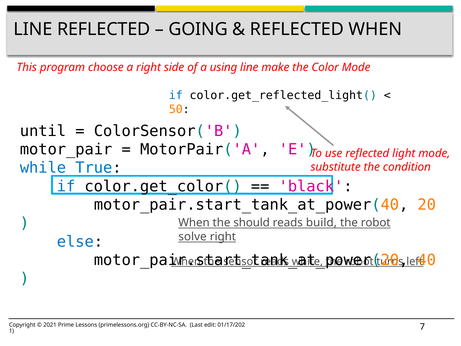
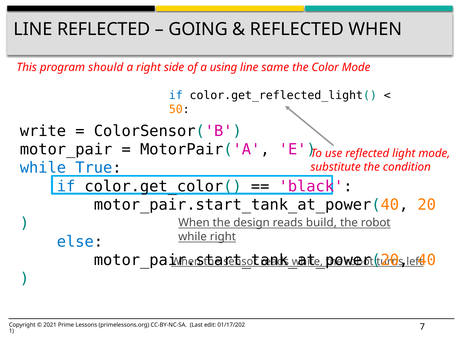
choose: choose -> should (106, 67)
make: make -> same (275, 67)
until: until -> write (43, 131)
should: should -> design (252, 223)
solve: solve -> while (193, 236)
